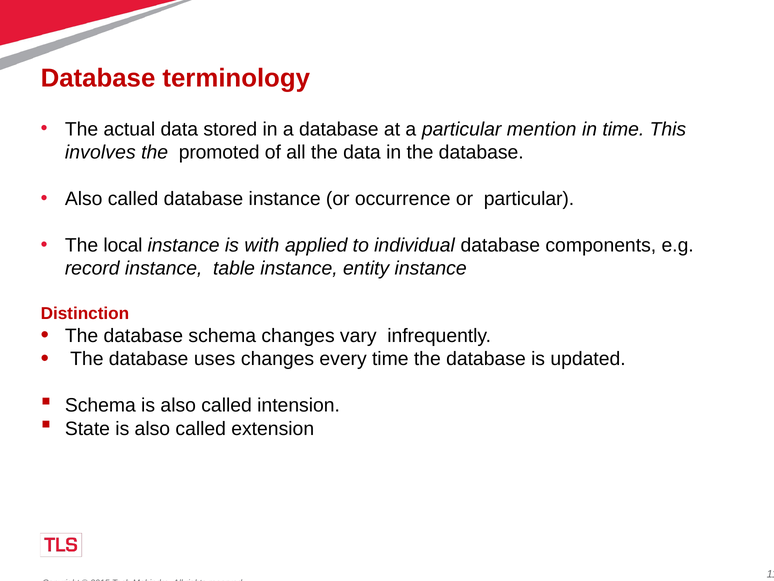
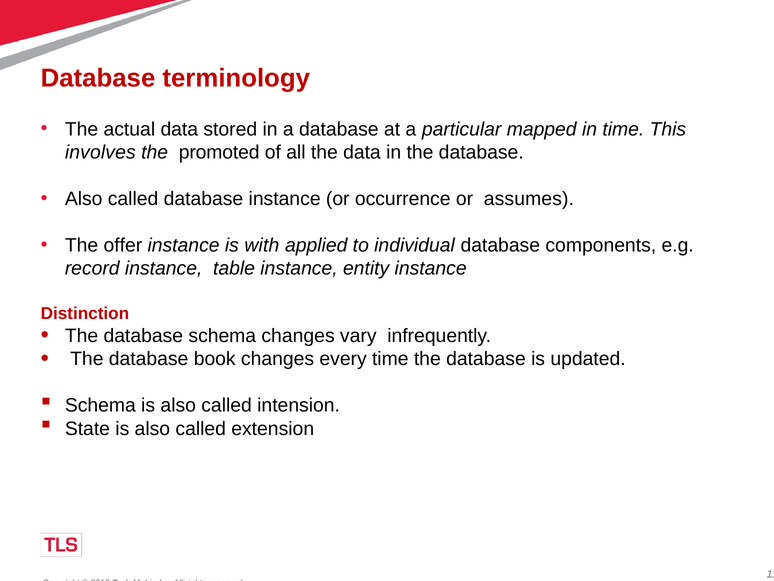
mention: mention -> mapped (542, 129)
or particular: particular -> assumes (529, 199)
local: local -> offer (123, 245)
uses: uses -> book (215, 359)
